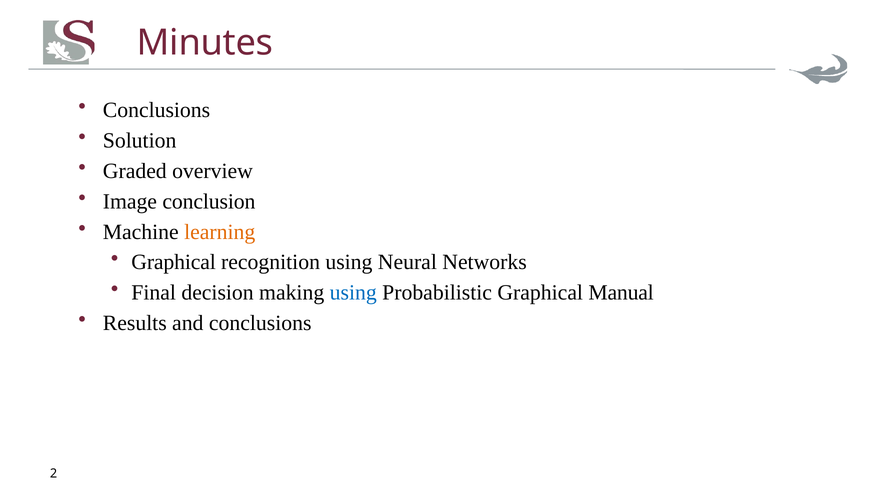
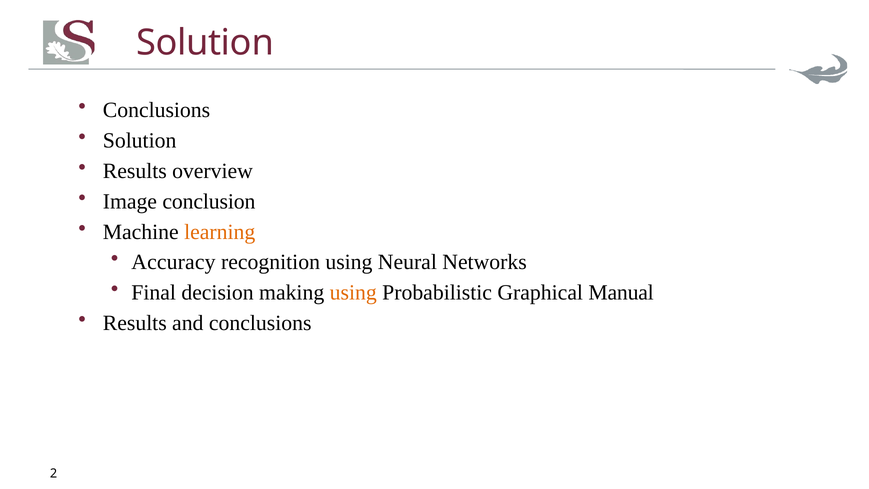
Minutes: Minutes -> Solution (205, 43)
Graded: Graded -> Results (135, 171)
Graphical: Graphical -> Accuracy (173, 262)
using colour: blue -> orange (353, 293)
